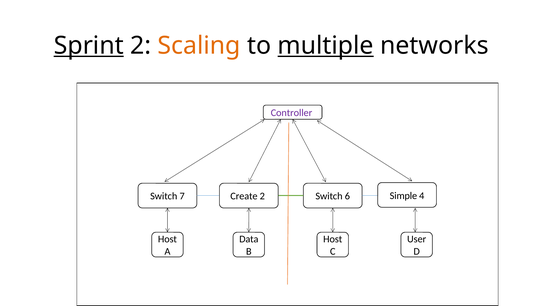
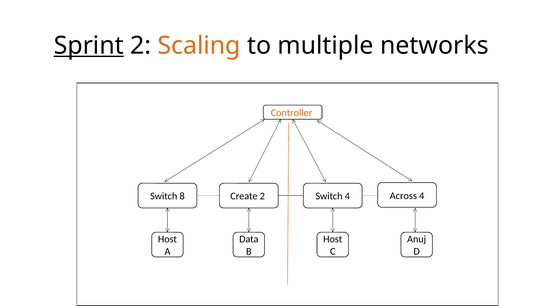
multiple underline: present -> none (326, 46)
Controller colour: purple -> orange (291, 113)
7: 7 -> 8 (182, 196)
Switch 6: 6 -> 4 (347, 196)
Simple: Simple -> Across (403, 195)
User: User -> Anuj (417, 239)
